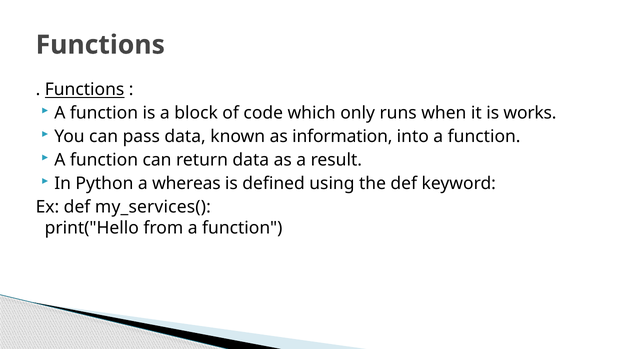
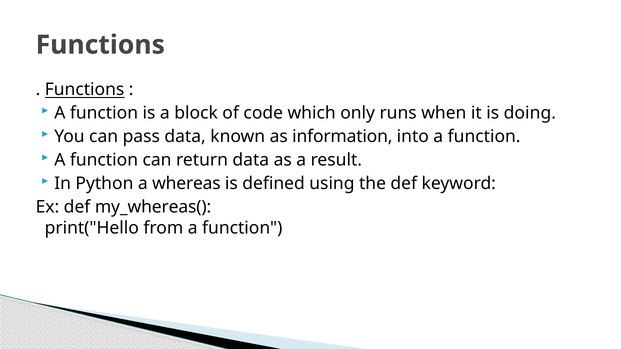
works: works -> doing (530, 113)
my_services(: my_services( -> my_whereas( (153, 207)
